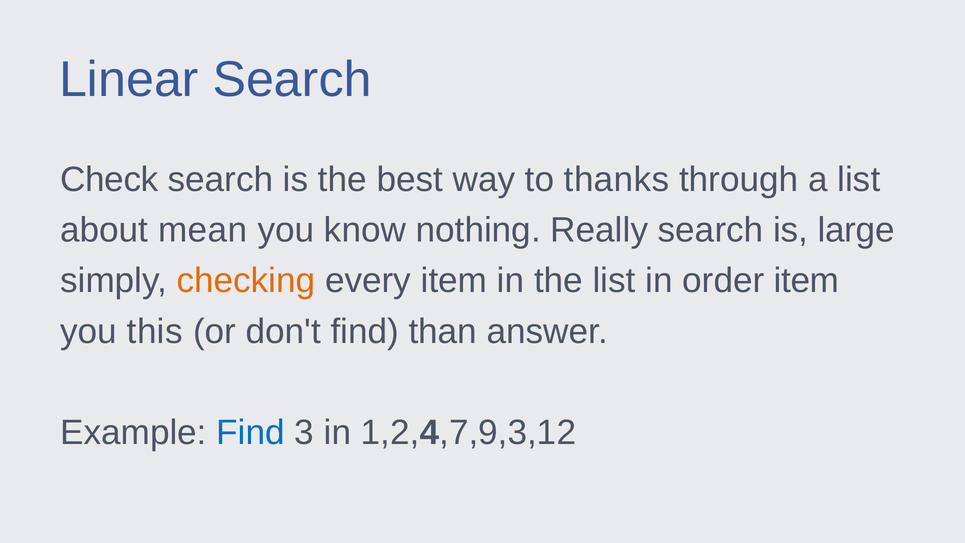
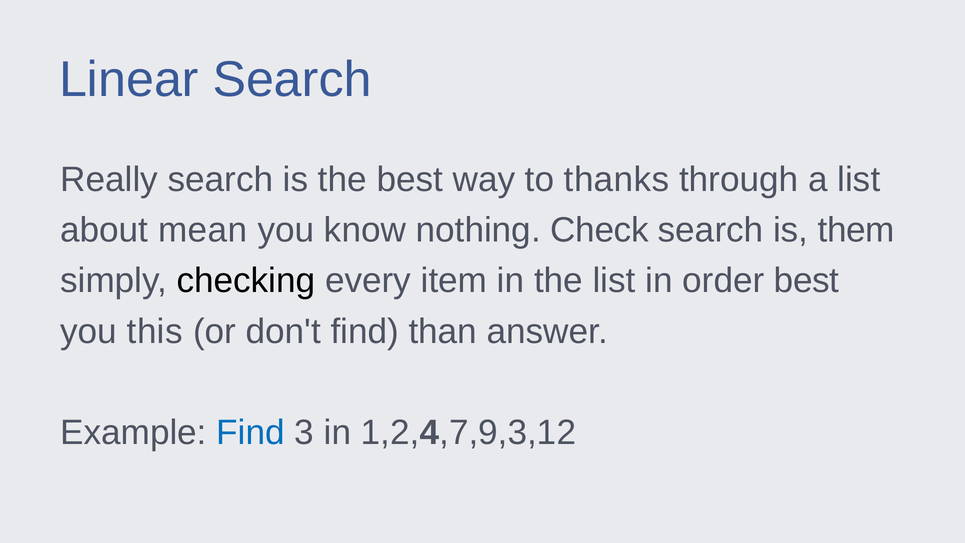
Check: Check -> Really (109, 179)
Really: Really -> Check (599, 230)
large: large -> them (856, 230)
checking colour: orange -> black (246, 281)
order item: item -> best (807, 281)
